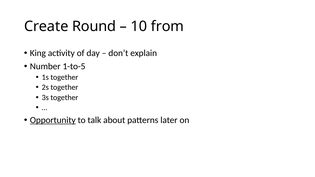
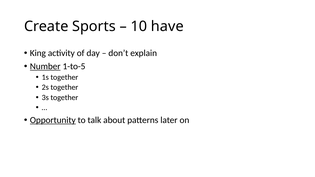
Round: Round -> Sports (94, 26)
from: from -> have (167, 26)
Number underline: none -> present (45, 66)
